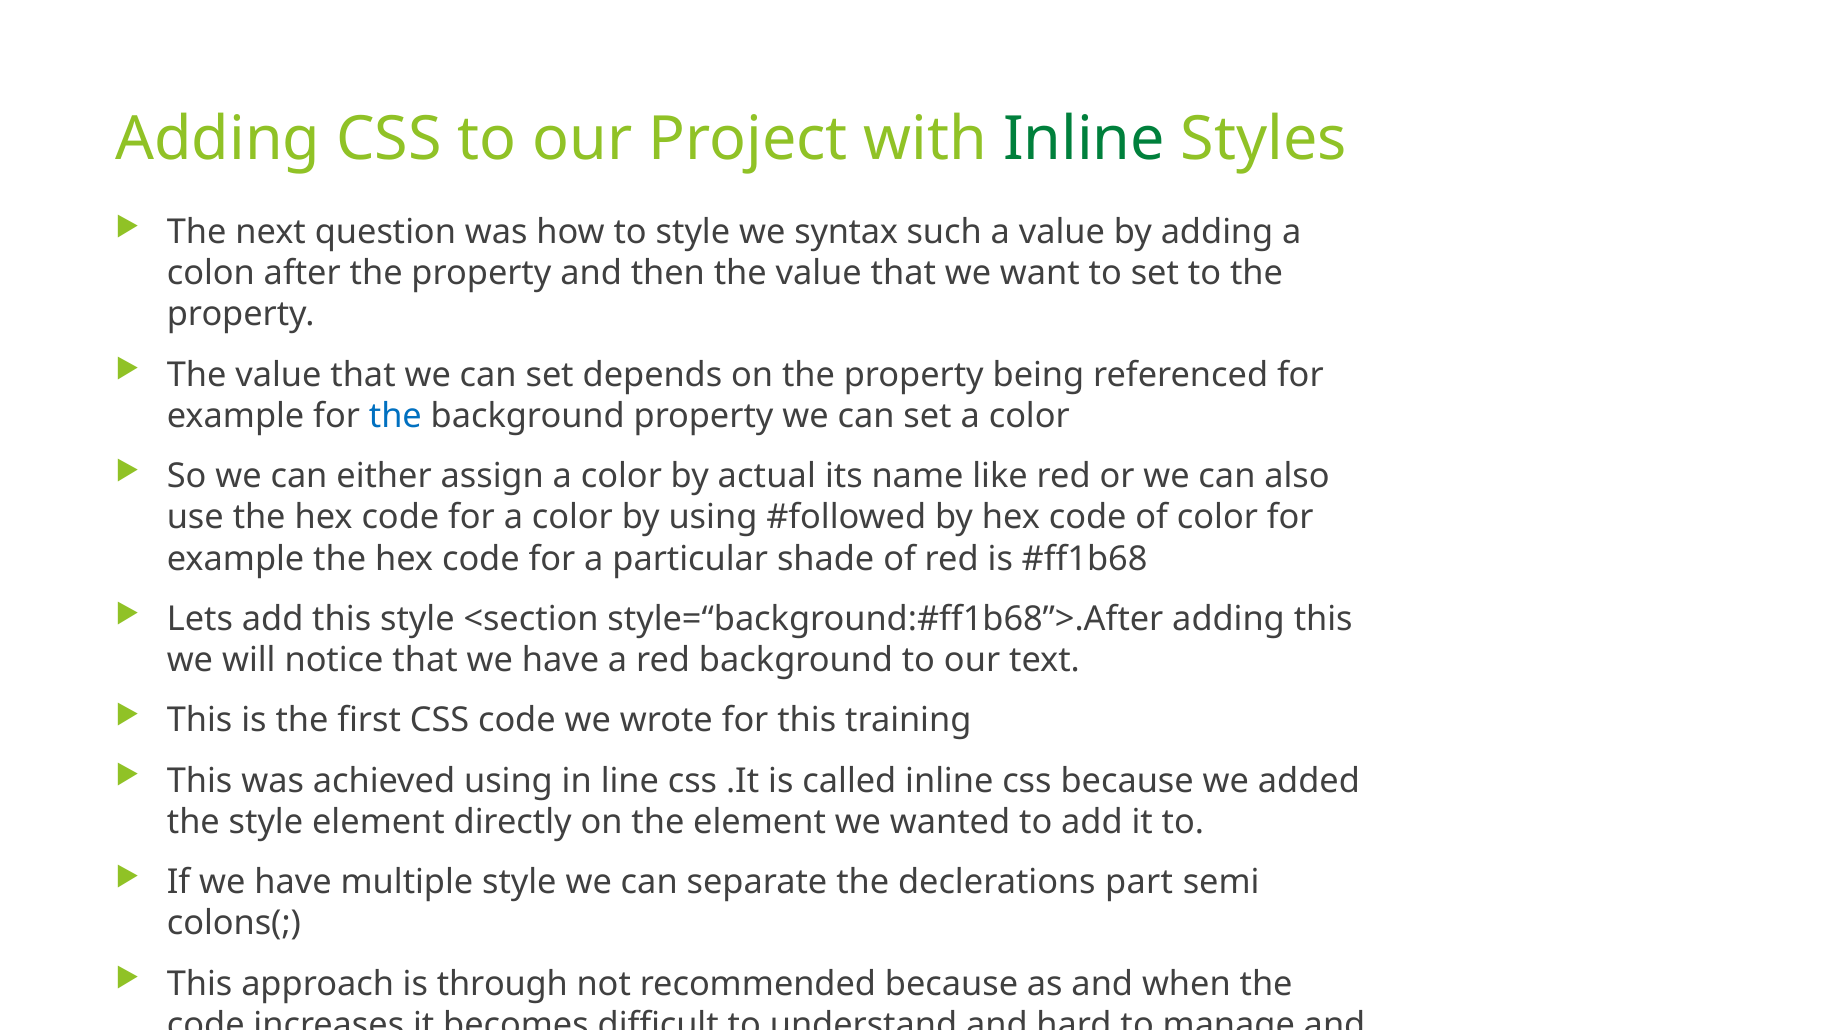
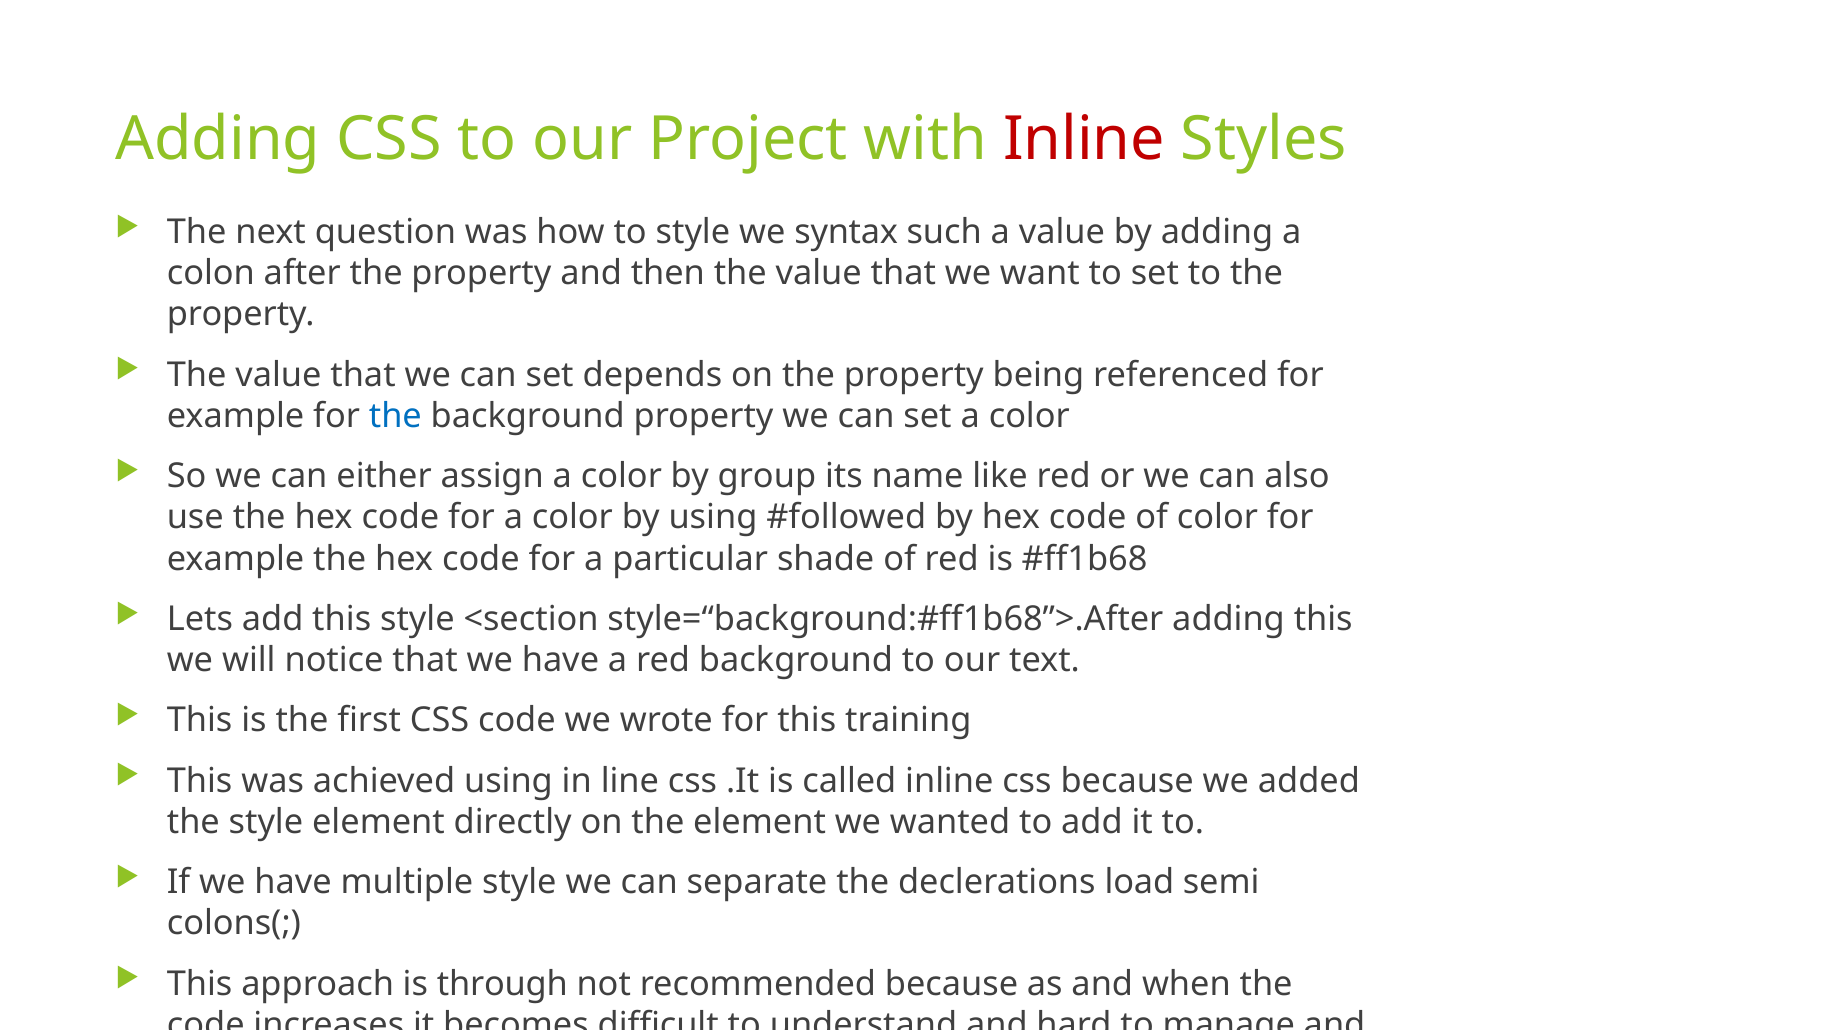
Inline colour: green -> red (1084, 139)
actual: actual -> group (767, 476)
part: part -> load (1139, 882)
